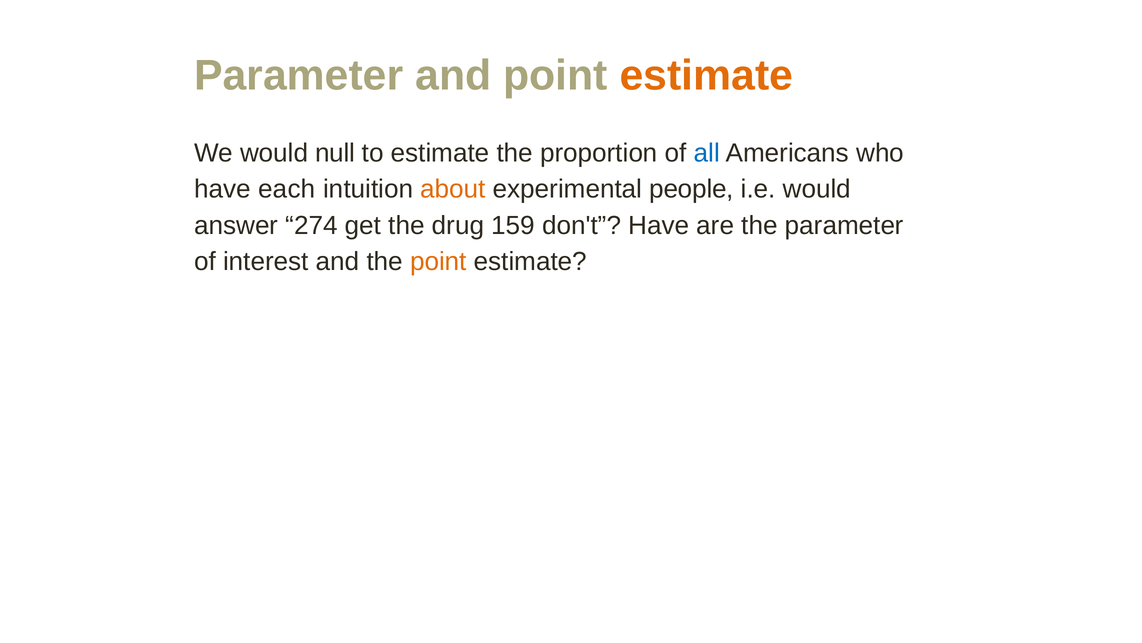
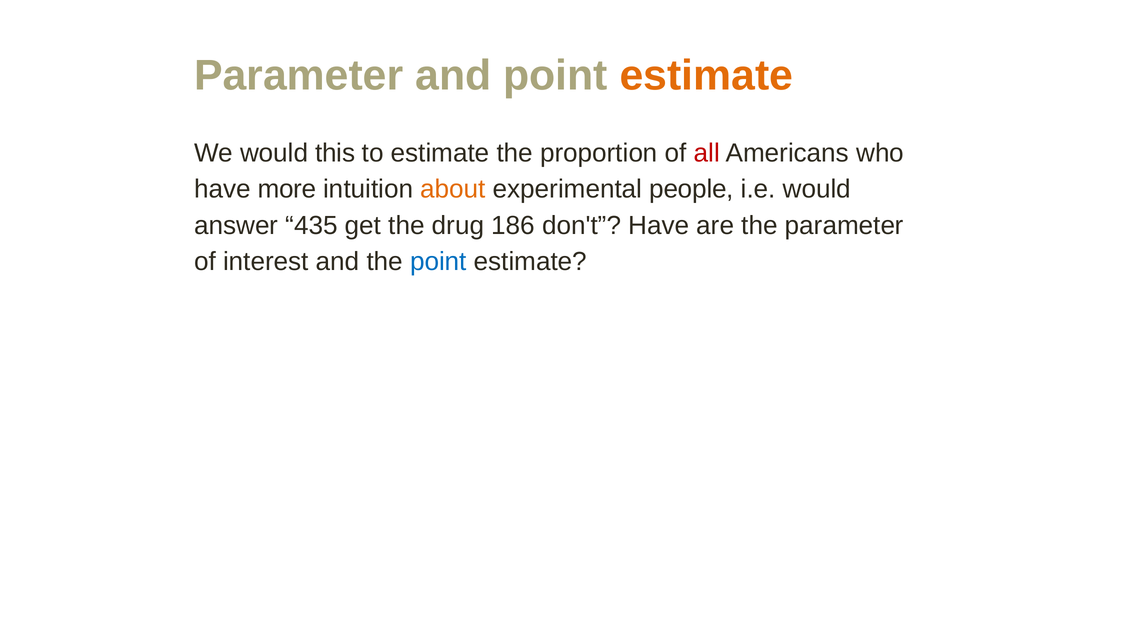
null: null -> this (335, 153)
all colour: blue -> red (707, 153)
each: each -> more (287, 189)
274: 274 -> 435 (312, 225)
159: 159 -> 186 (513, 225)
point colour: orange -> blue (438, 261)
